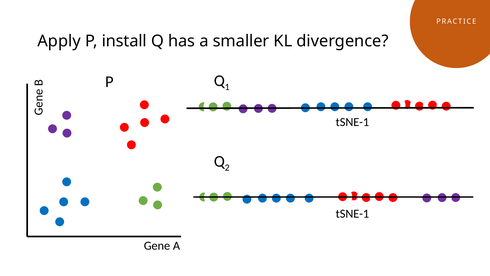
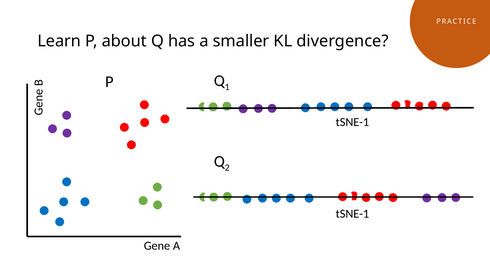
Apply: Apply -> Learn (59, 41)
install: install -> about (124, 41)
